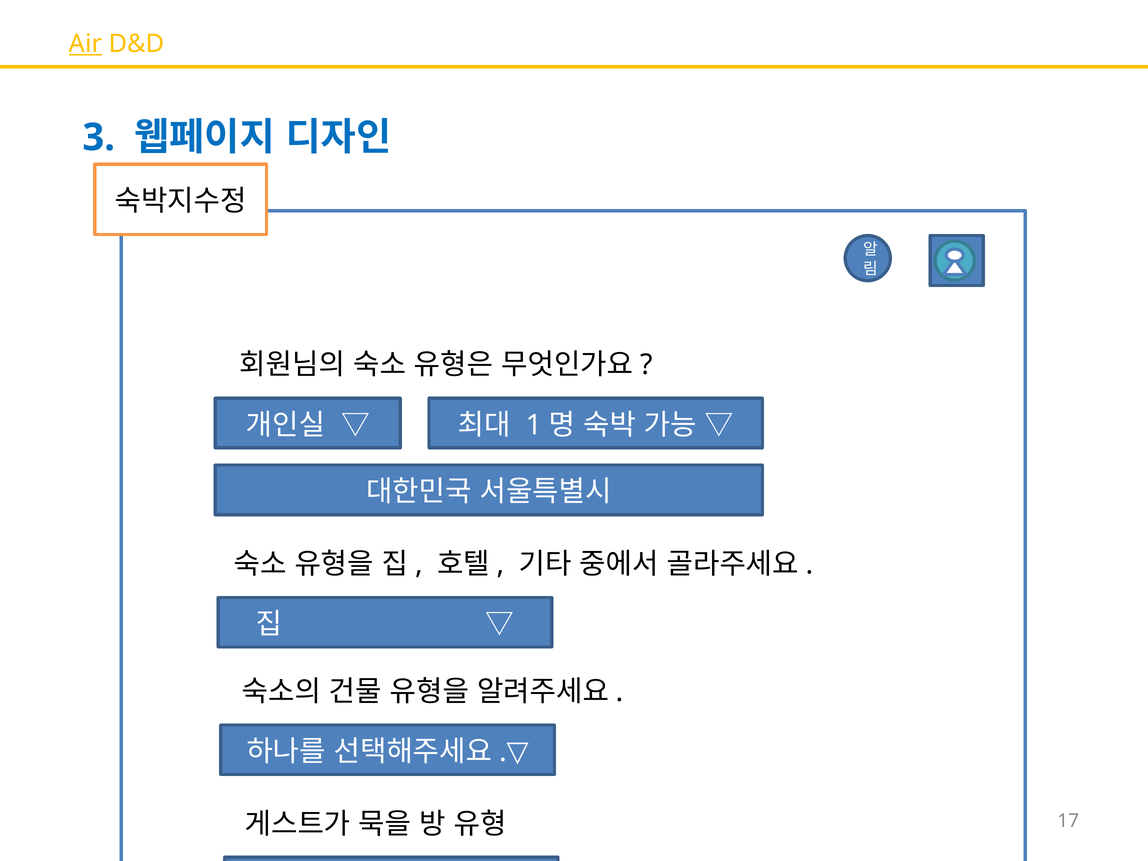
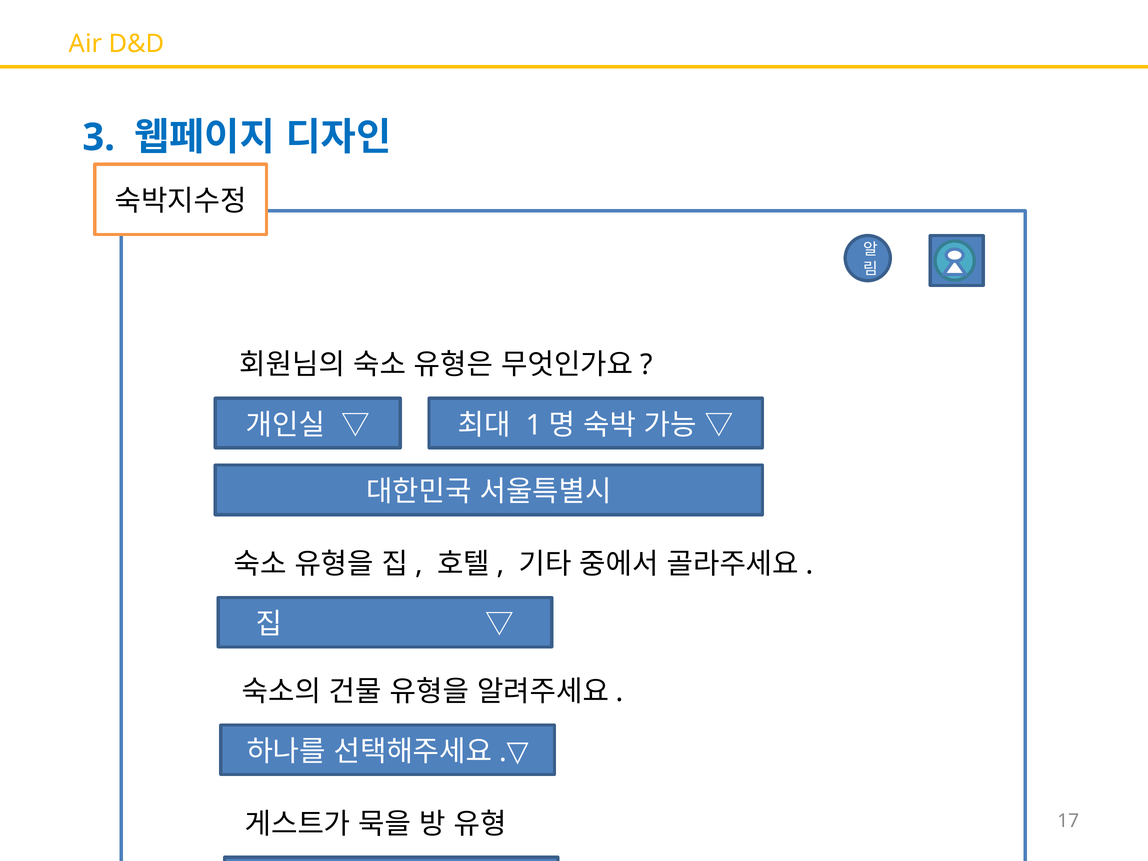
Air underline: present -> none (85, 44)
